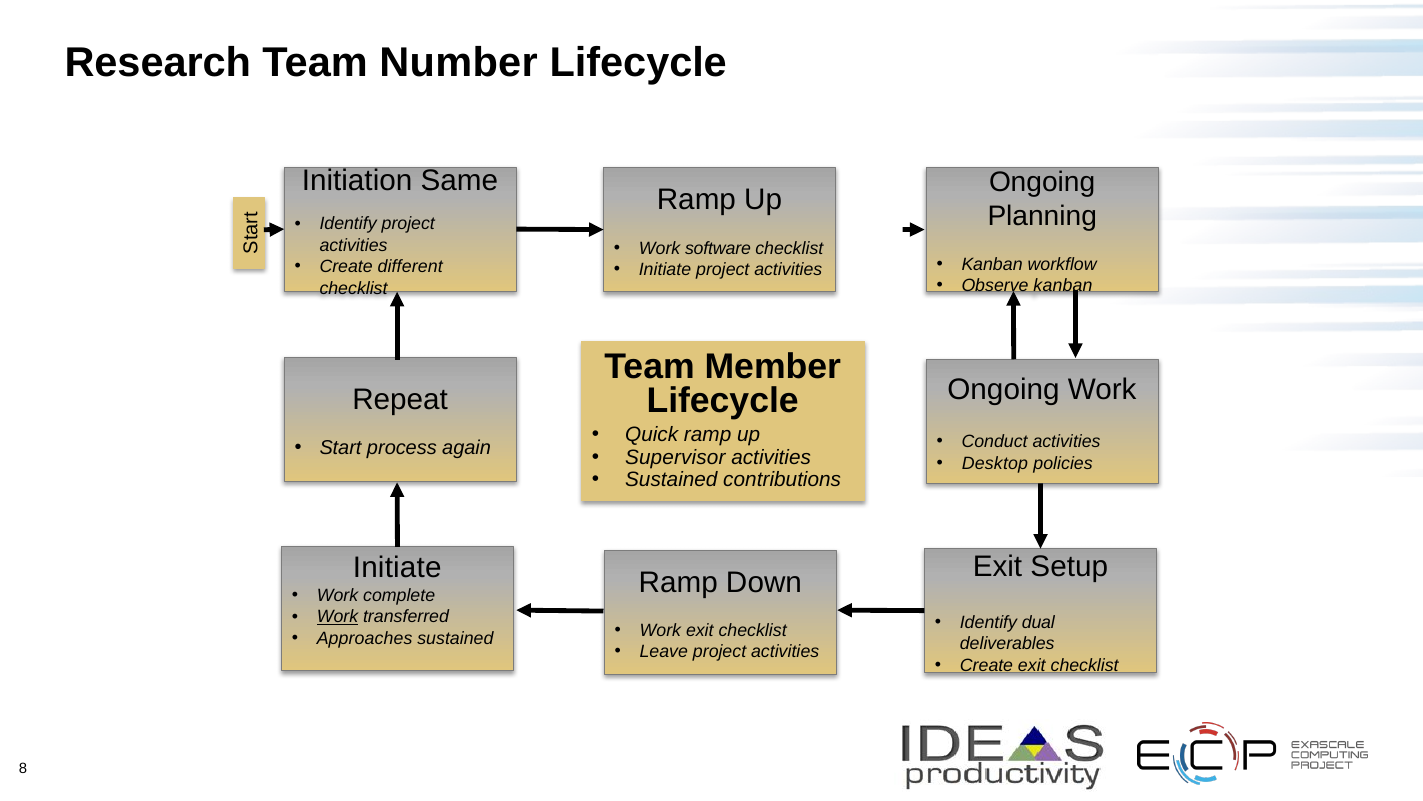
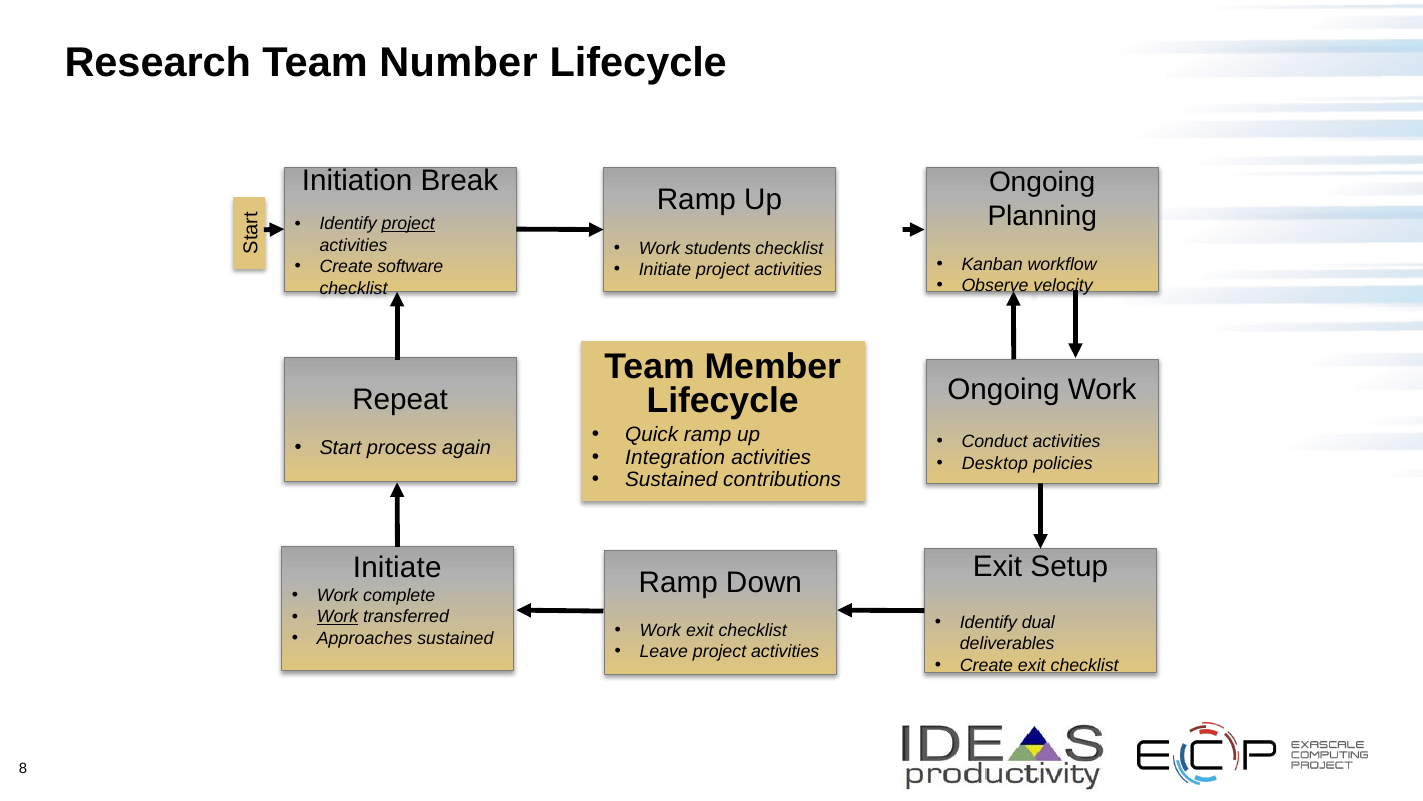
Same: Same -> Break (459, 180)
project underline: none -> present (408, 224)
software: software -> students (718, 248)
different: different -> software (410, 267)
Observe kanban: kanban -> velocity (1063, 285)
Supervisor: Supervisor -> Integration (675, 457)
